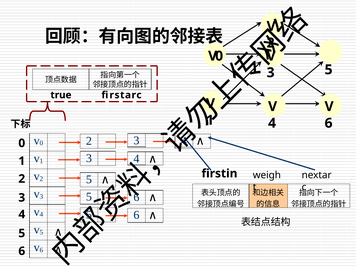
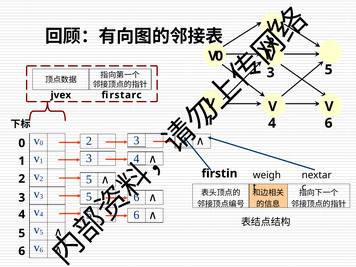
true: true -> jvex (61, 95)
